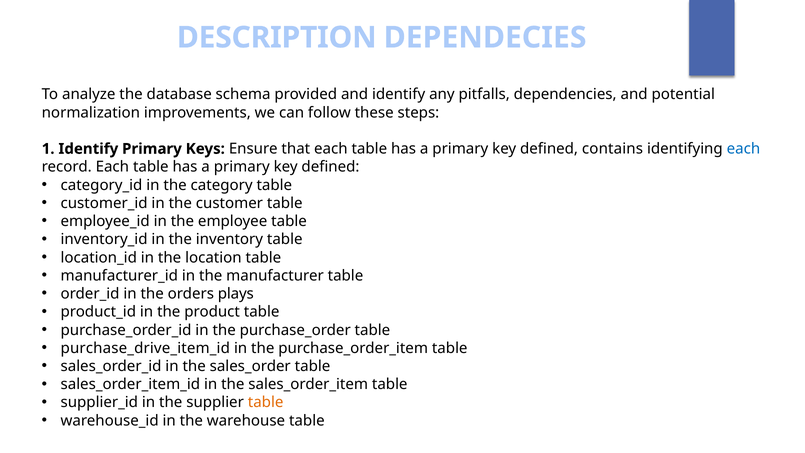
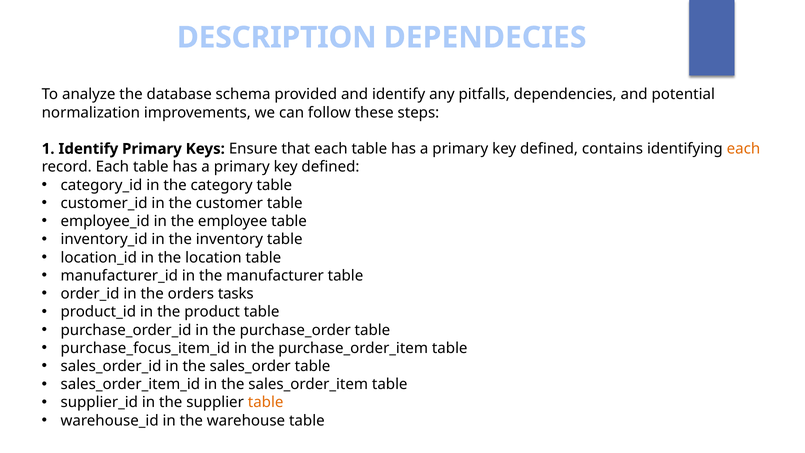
each colour: blue -> orange (743, 149)
plays: plays -> tasks (236, 294)
purchase_drive_item_id: purchase_drive_item_id -> purchase_focus_item_id (145, 348)
